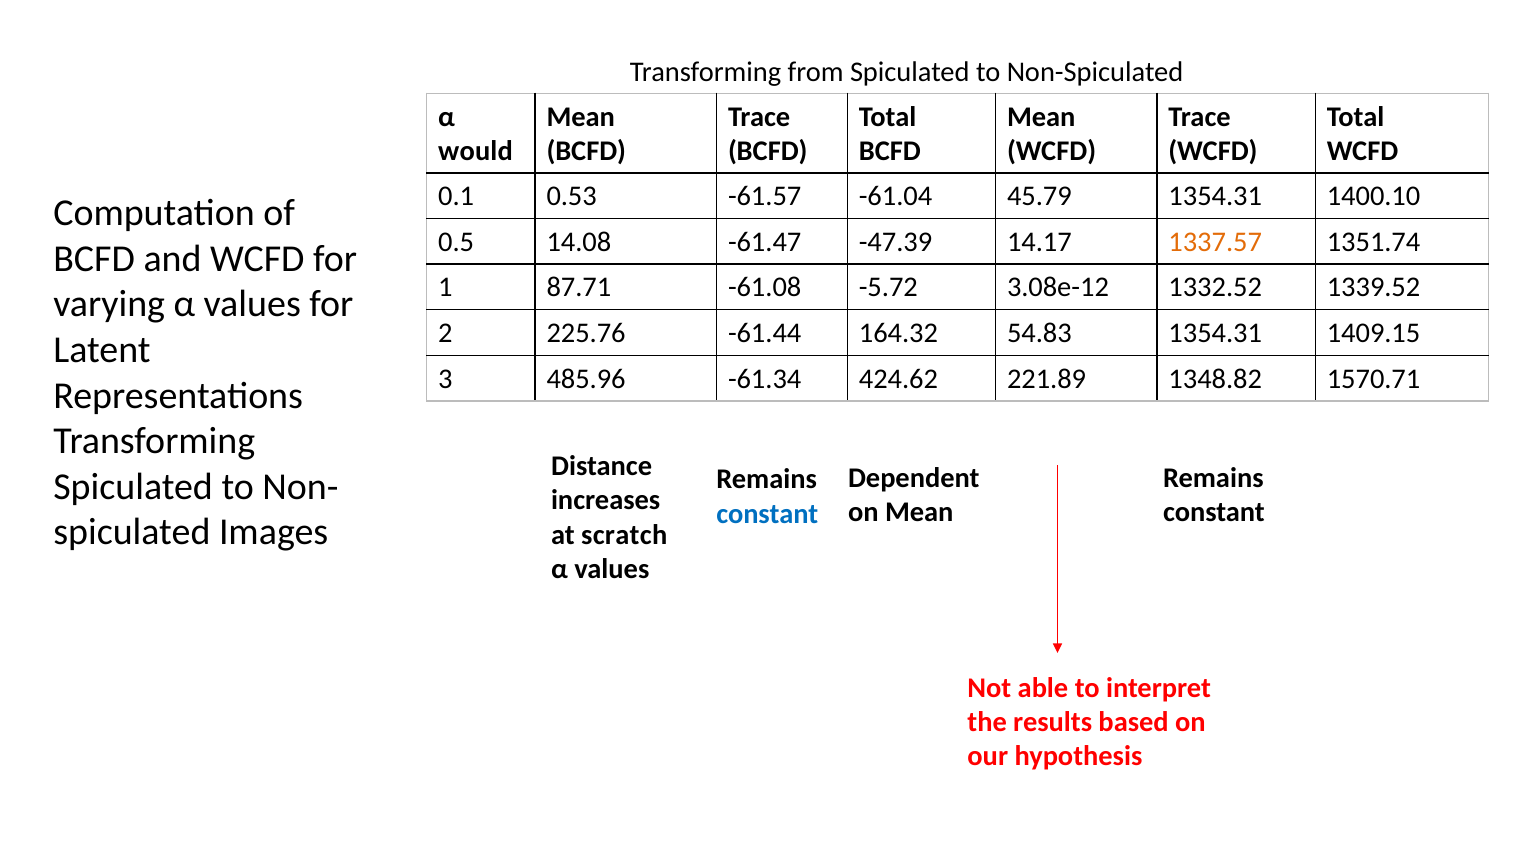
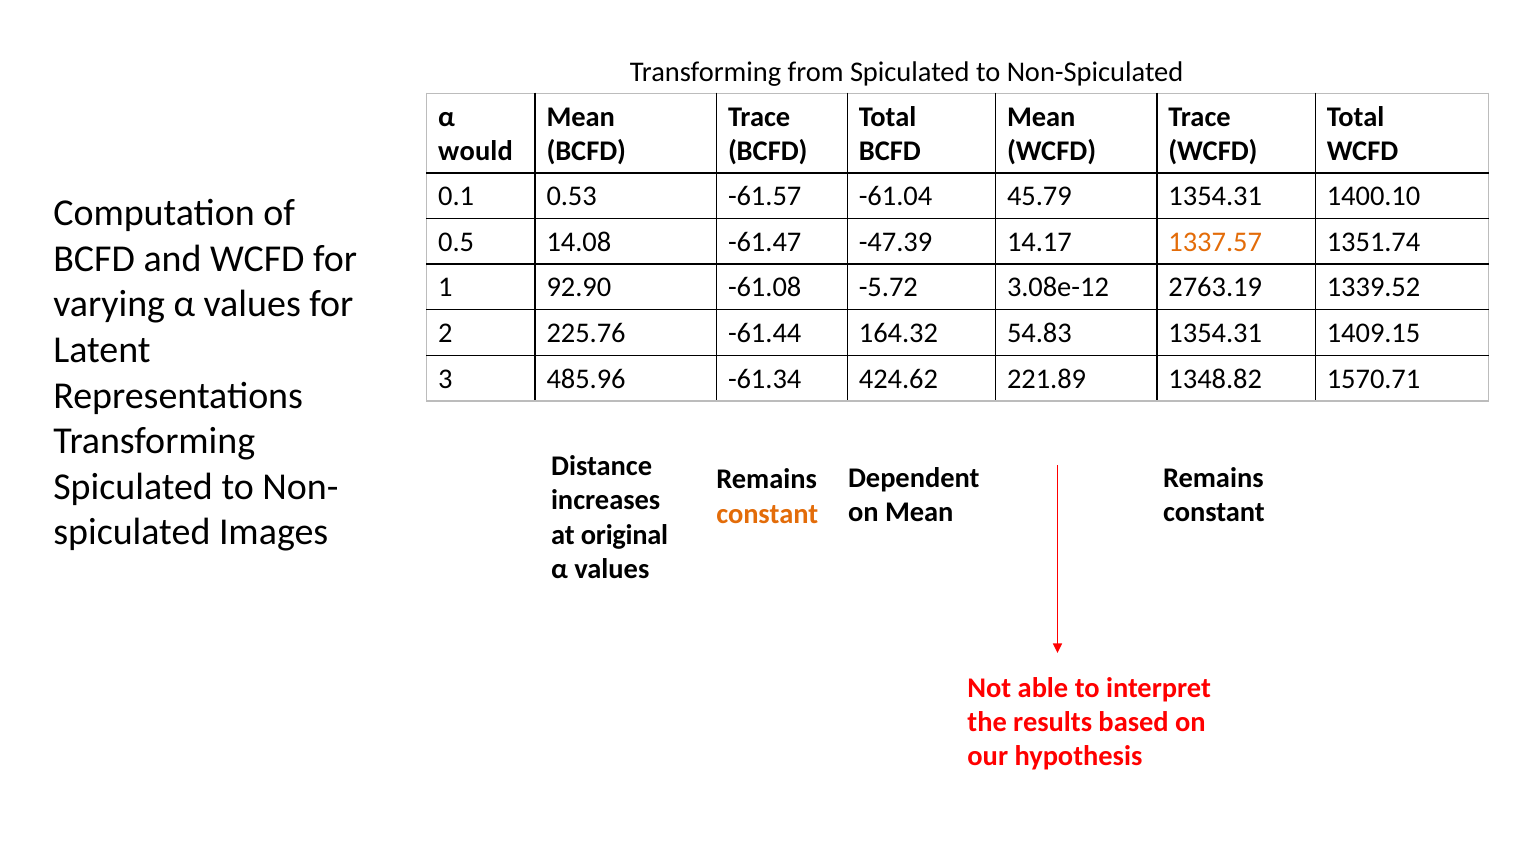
87.71: 87.71 -> 92.90 (579, 288)
1332.52: 1332.52 -> 2763.19 (1215, 288)
constant colour: blue -> orange (767, 514)
scratch: scratch -> original (625, 535)
